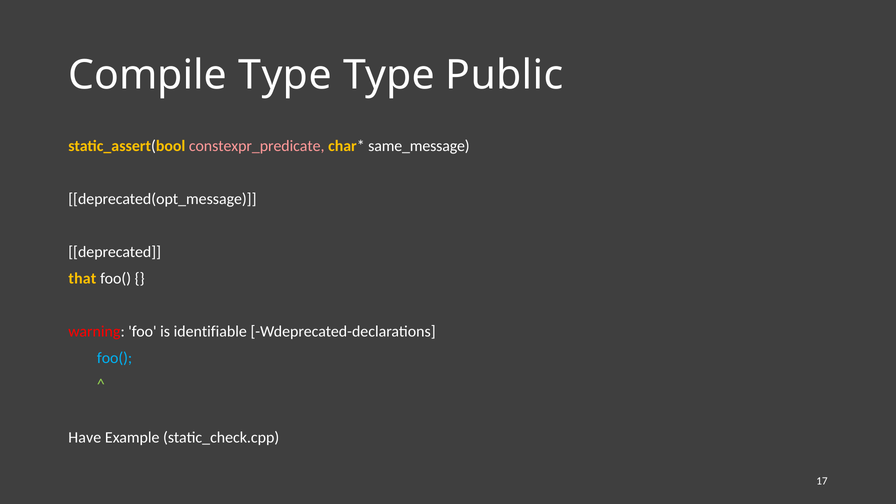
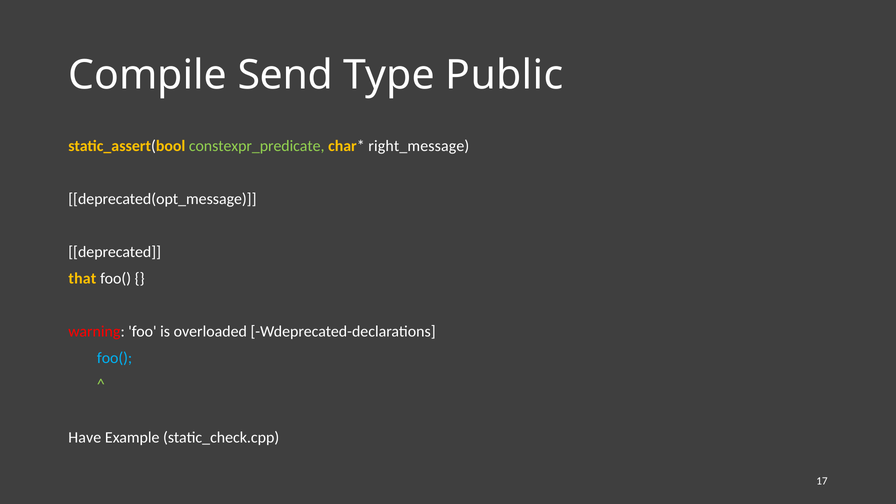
Compile Type: Type -> Send (285, 75)
constexpr_predicate colour: pink -> light green (257, 146)
same_message: same_message -> right_message (419, 146)
identifiable: identifiable -> overloaded (210, 331)
